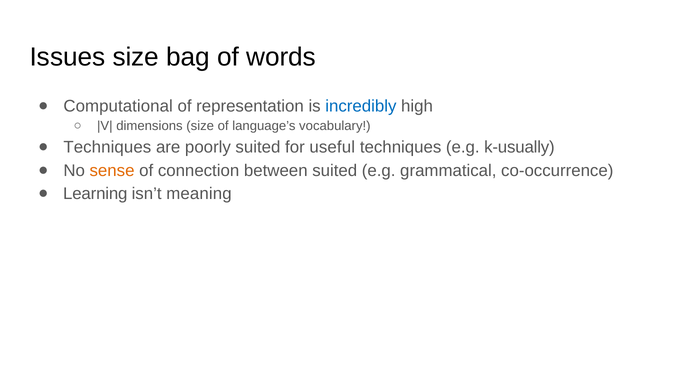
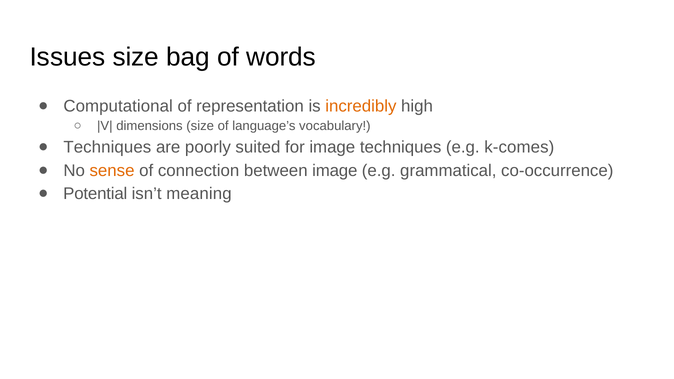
incredibly colour: blue -> orange (361, 106)
for useful: useful -> image (332, 147)
k-usually: k-usually -> k-comes (519, 147)
between suited: suited -> image (335, 171)
Learning: Learning -> Potential (95, 194)
